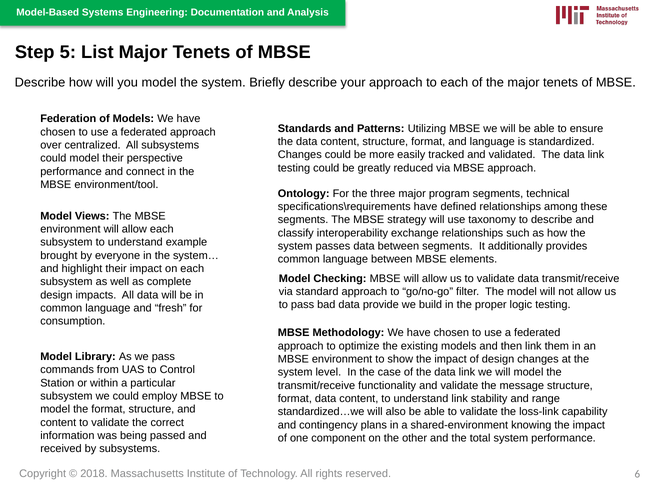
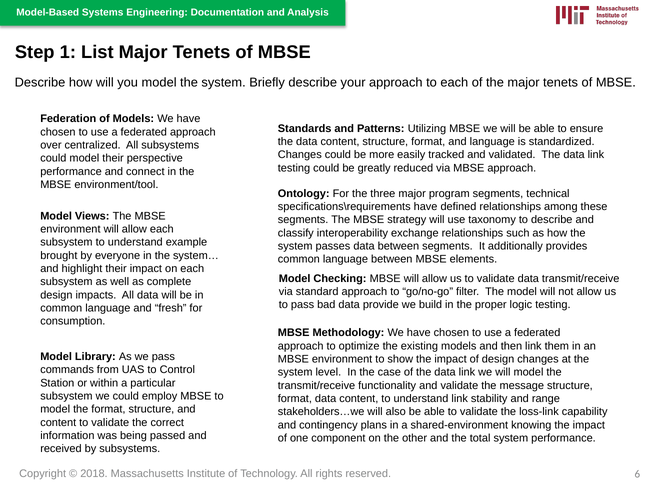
5: 5 -> 1 (68, 52)
standardized…we: standardized…we -> stakeholders…we (321, 412)
